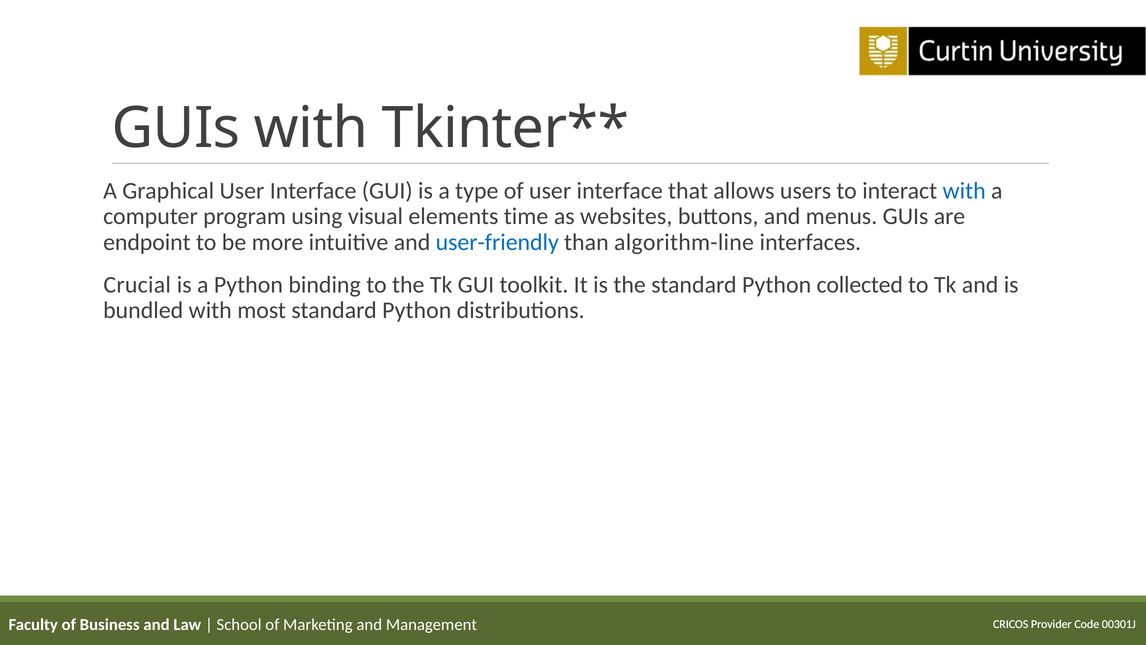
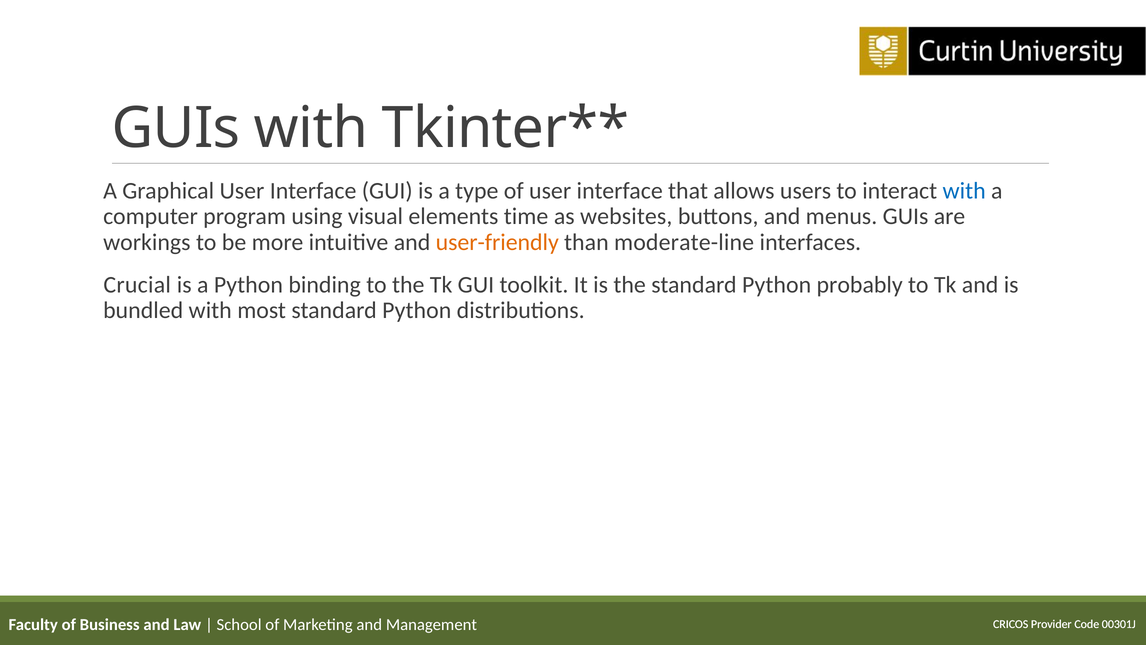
endpoint: endpoint -> workings (147, 242)
user-friendly colour: blue -> orange (497, 242)
algorithm-line: algorithm-line -> moderate-line (684, 242)
collected: collected -> probably (860, 285)
